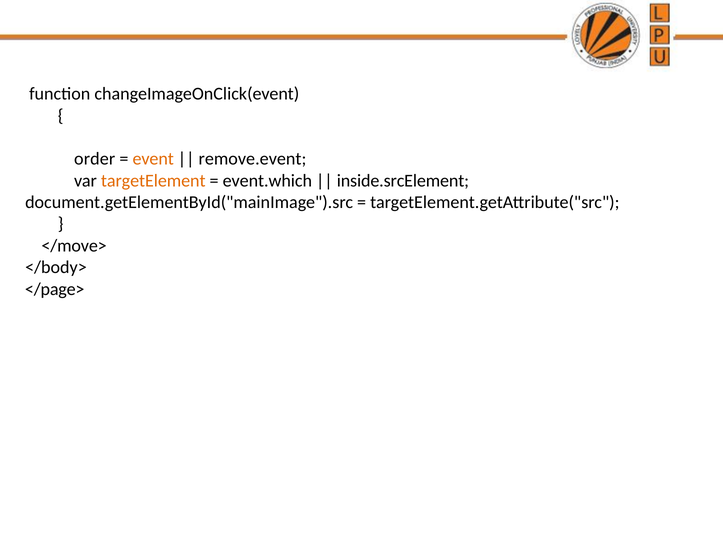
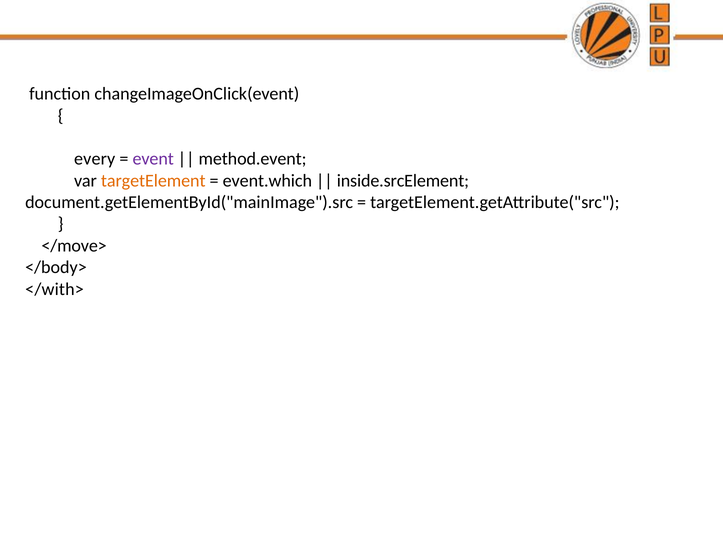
order: order -> every (95, 159)
event colour: orange -> purple (153, 159)
remove.event: remove.event -> method.event (253, 159)
</page>: </page> -> </with> (55, 289)
